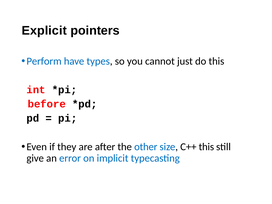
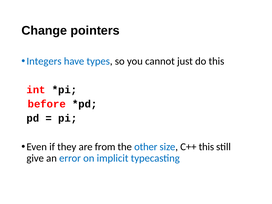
Explicit: Explicit -> Change (44, 30)
Perform: Perform -> Integers (44, 61)
after: after -> from (105, 147)
